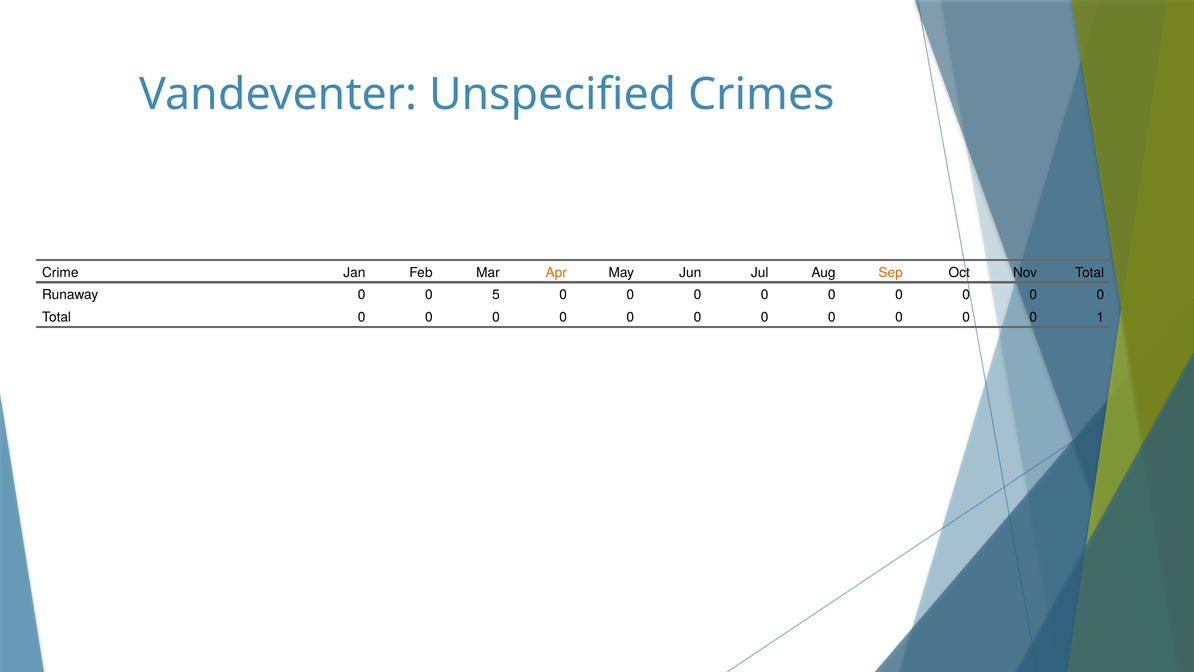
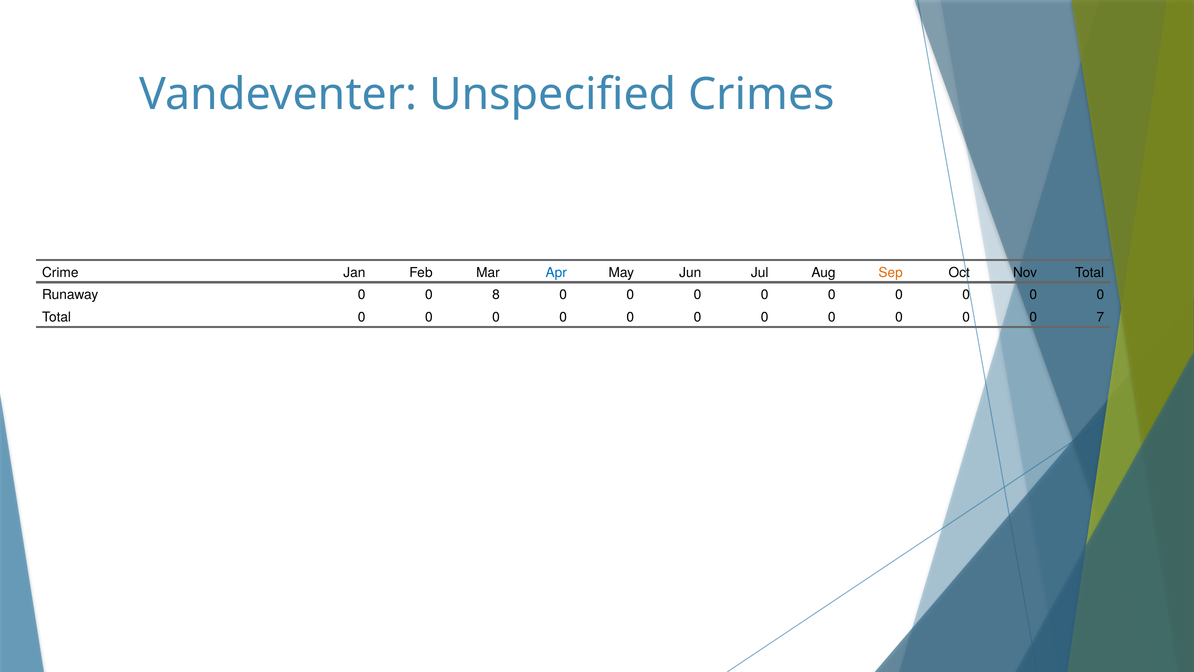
Apr colour: orange -> blue (556, 272)
5: 5 -> 8 (496, 295)
1: 1 -> 7 (1100, 317)
